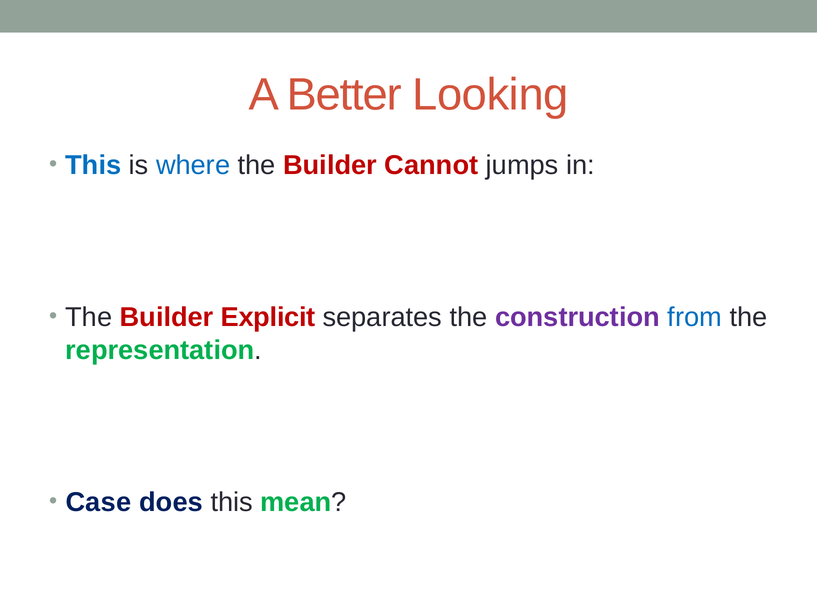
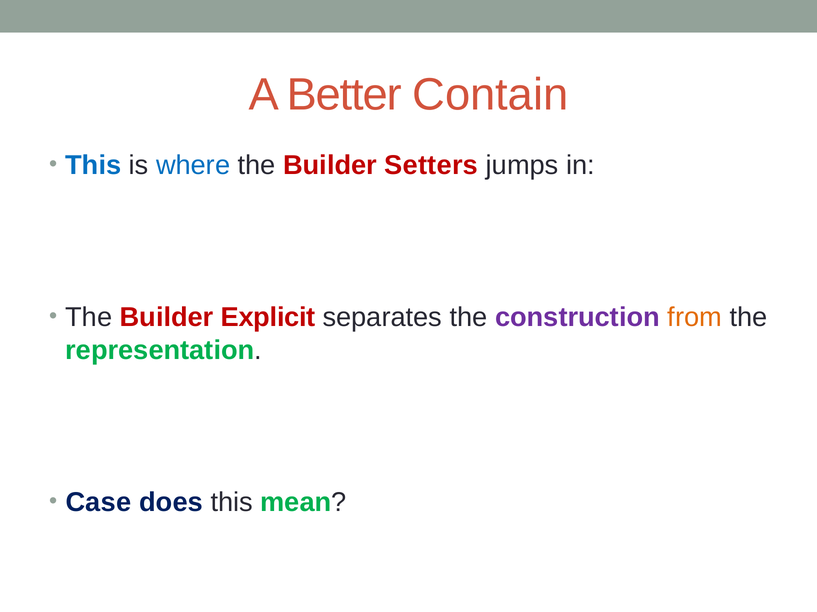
Looking: Looking -> Contain (490, 95)
Cannot: Cannot -> Setters (431, 165)
from colour: blue -> orange (695, 318)
